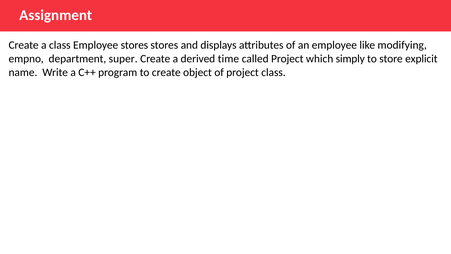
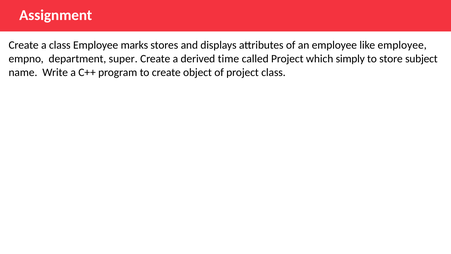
Employee stores: stores -> marks (134, 45)
like modifying: modifying -> employee (402, 45)
explicit: explicit -> subject (421, 59)
